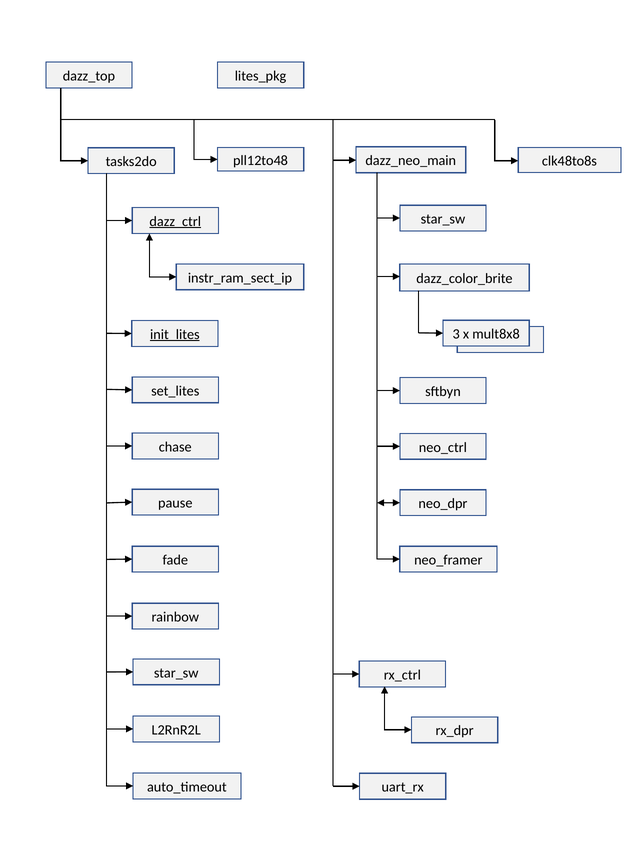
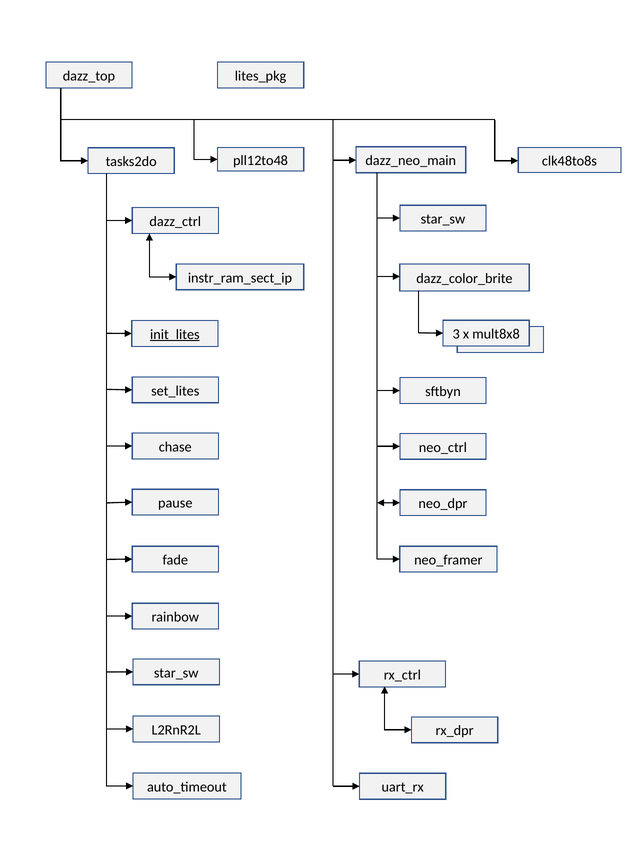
dazz_ctrl underline: present -> none (175, 221)
